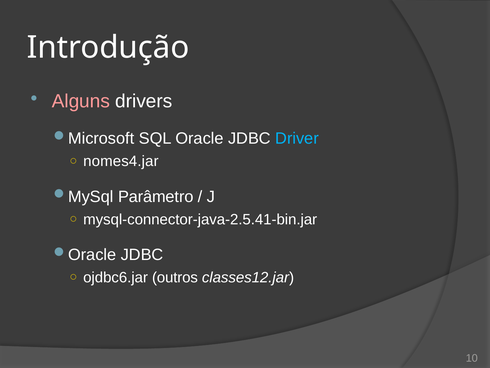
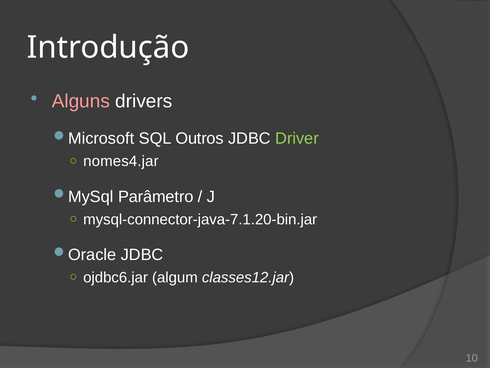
Oracle: Oracle -> Outros (200, 138)
Driver colour: light blue -> light green (297, 138)
mysql-connector-java-2.5.41-bin.jar: mysql-connector-java-2.5.41-bin.jar -> mysql-connector-java-7.1.20-bin.jar (200, 219)
outros: outros -> algum (175, 277)
